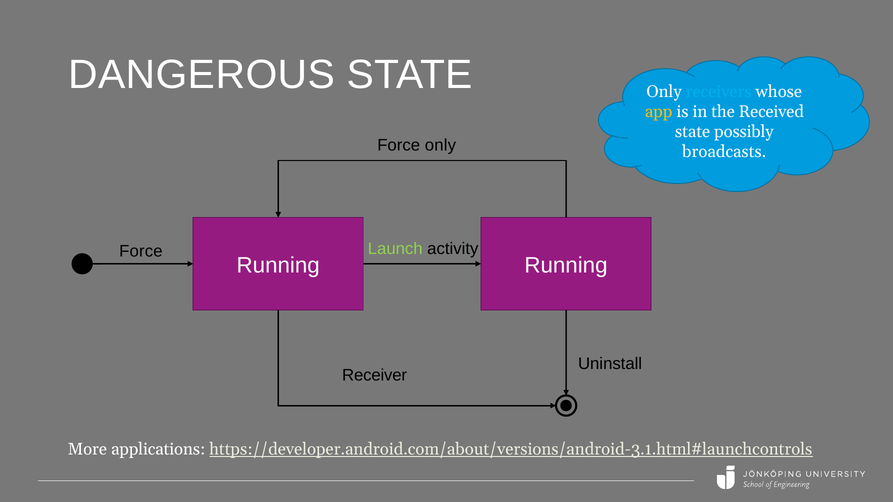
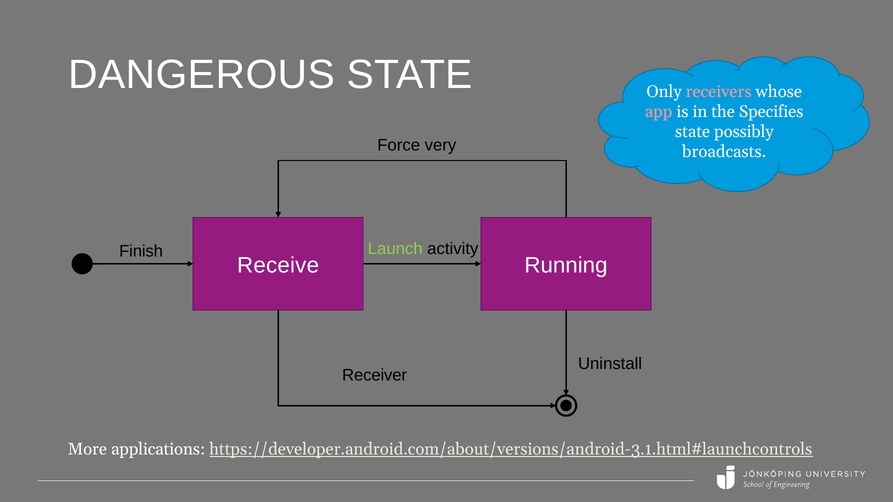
receivers colour: light blue -> pink (719, 92)
app colour: yellow -> pink (659, 112)
Received: Received -> Specifies (771, 112)
Force only: only -> very (440, 146)
Force: Force -> Finish (141, 251)
Running: Running -> Receive (278, 265)
